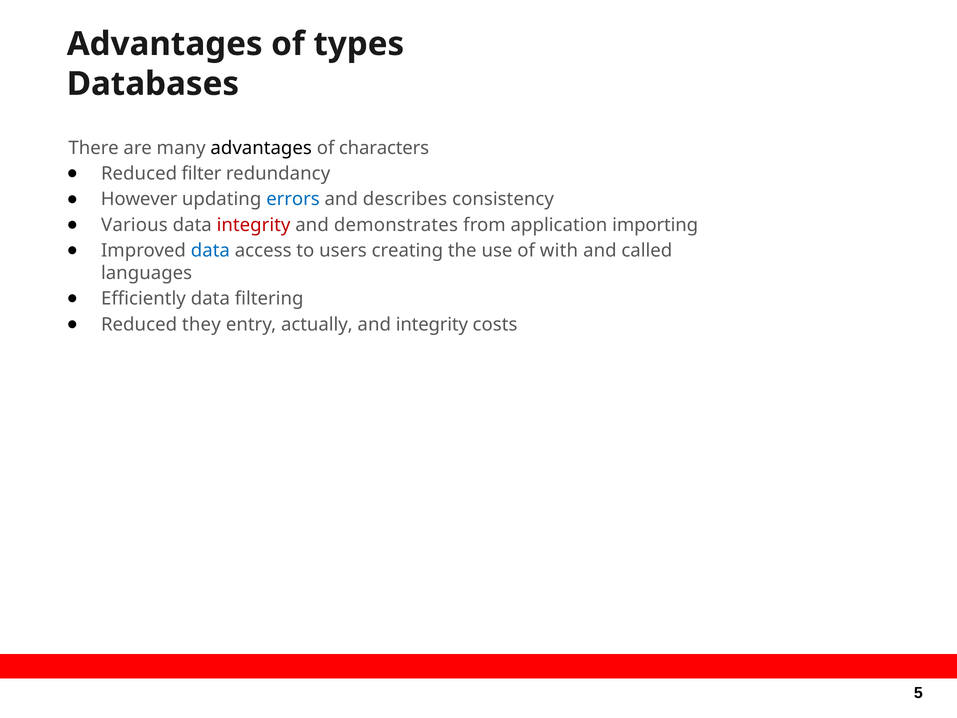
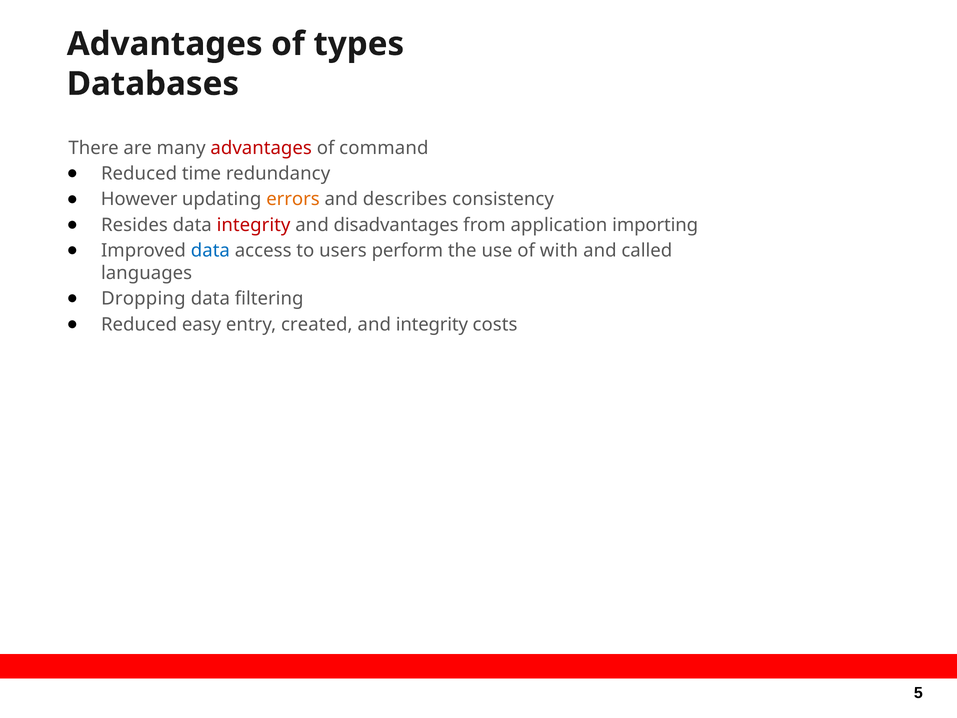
advantages colour: black -> red (261, 148)
characters: characters -> command (384, 148)
filter: filter -> time (202, 174)
errors colour: blue -> orange (293, 199)
Various: Various -> Resides (134, 225)
demonstrates: demonstrates -> disadvantages (396, 225)
creating: creating -> perform (407, 251)
Efﬁciently: Efﬁciently -> Dropping (143, 299)
they: they -> easy (201, 324)
actually: actually -> created (317, 324)
